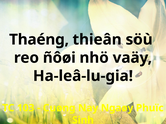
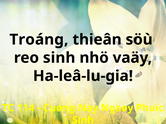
Thaéng: Thaéng -> Troáng (39, 40)
reo ñôøi: ñôøi -> sinh (59, 58)
103: 103 -> 114 (26, 108)
